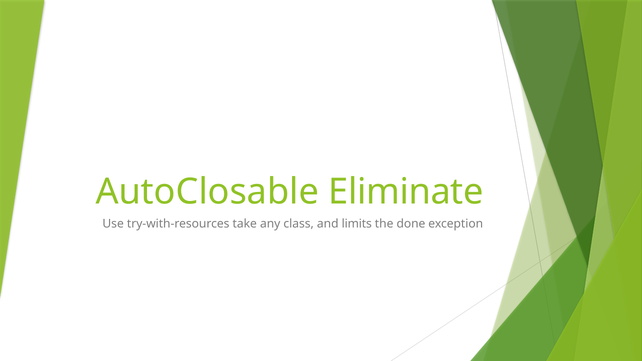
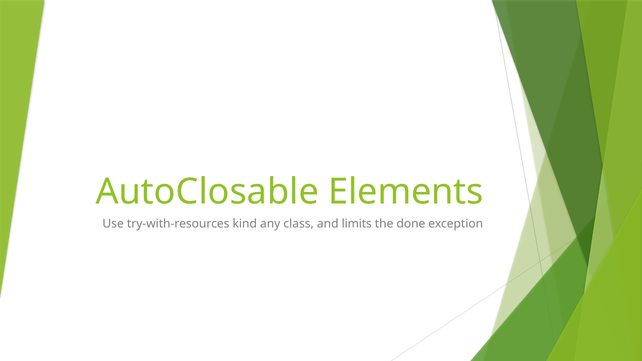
Eliminate: Eliminate -> Elements (406, 192)
take: take -> kind (245, 224)
